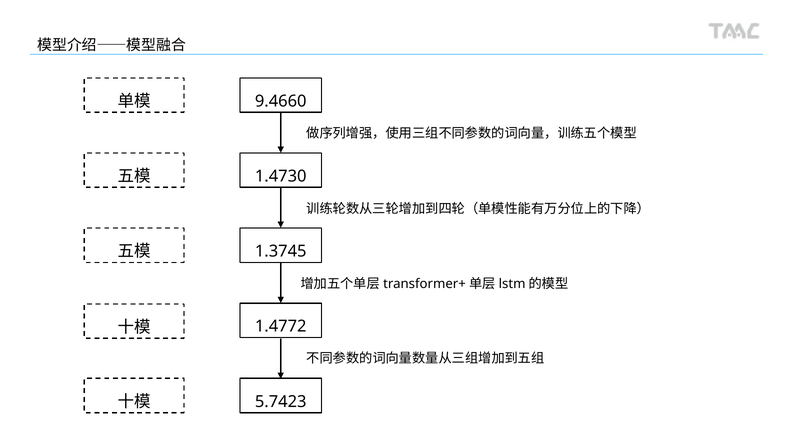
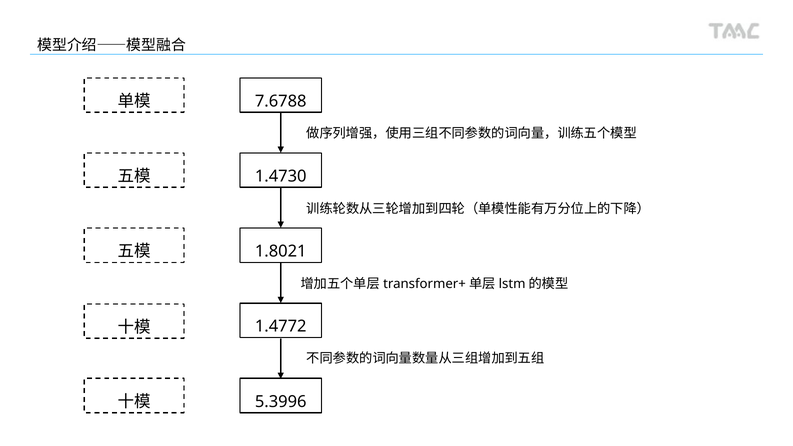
9.4660: 9.4660 -> 7.6788 (281, 101)
1.3745: 1.3745 -> 1.8021 (281, 251)
5.7423: 5.7423 -> 5.3996 (281, 402)
